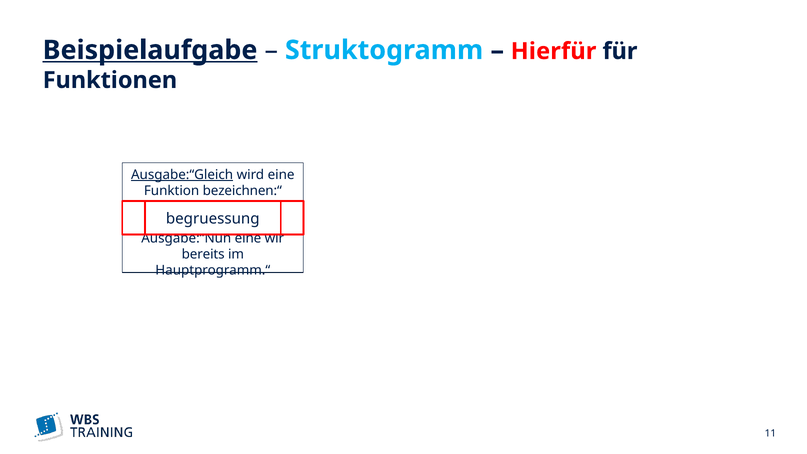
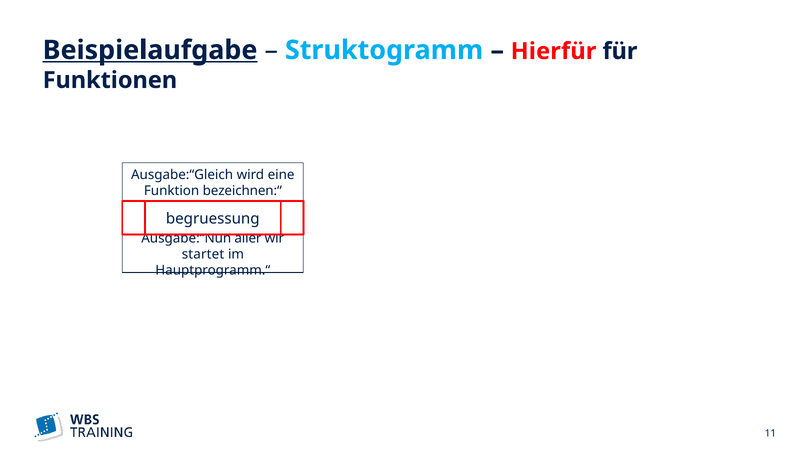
Ausgabe:“Gleich underline: present -> none (182, 175)
Ausgabe:“Nun eine: eine -> aller (248, 238)
bereits: bereits -> startet (203, 254)
